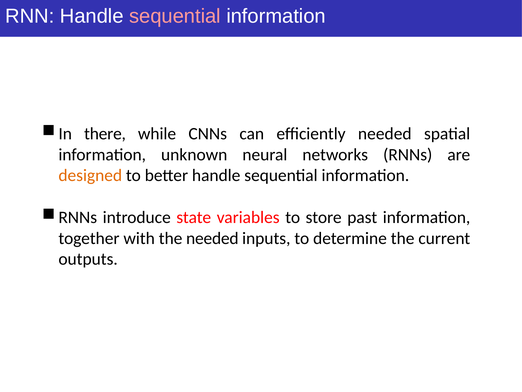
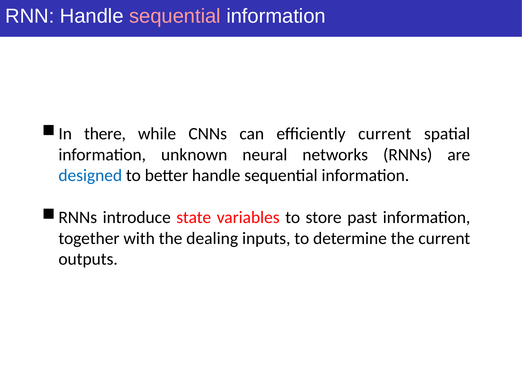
efficiently needed: needed -> current (385, 134)
designed colour: orange -> blue (90, 175)
the needed: needed -> dealing (212, 238)
